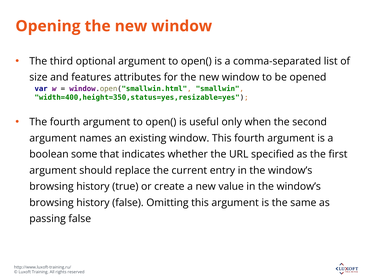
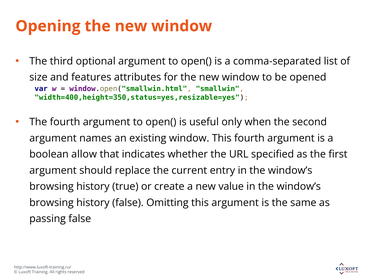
some: some -> allow (84, 154)
